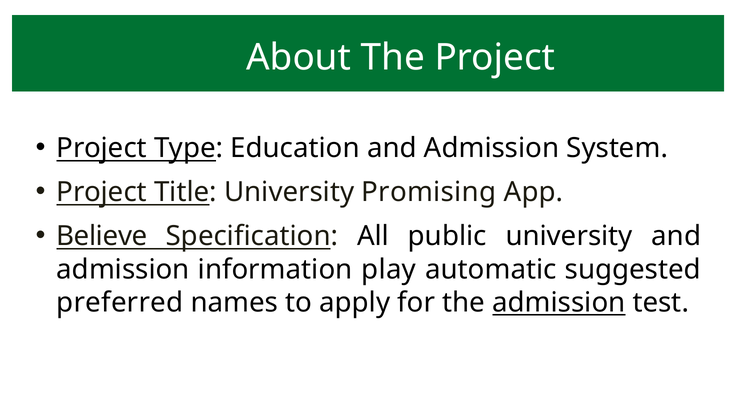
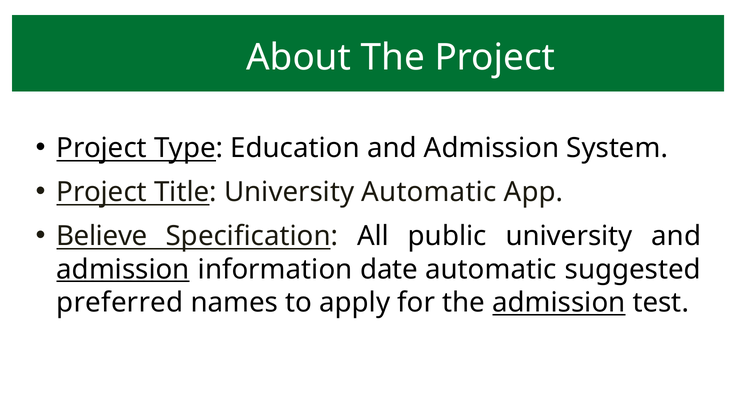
University Promising: Promising -> Automatic (429, 192)
admission underline: none -> present (123, 269)
play: play -> date (389, 269)
